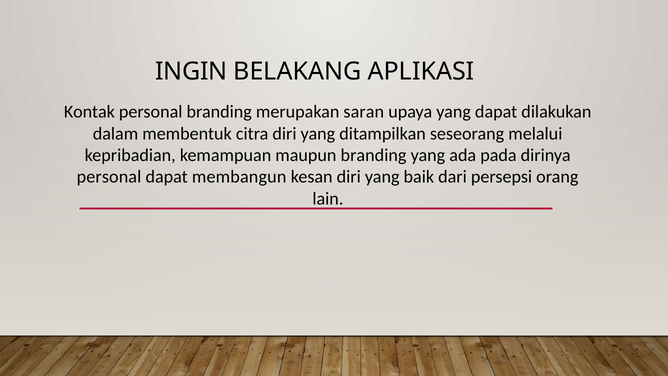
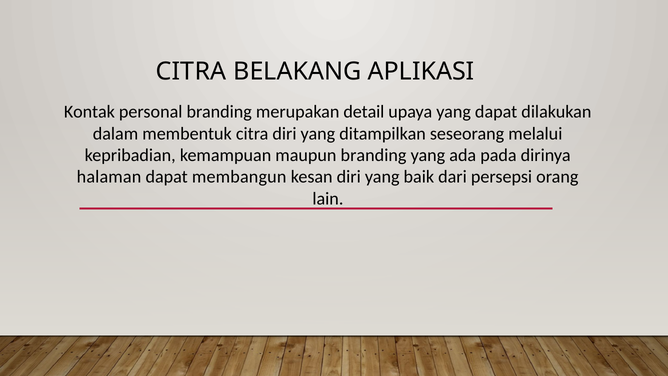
INGIN: INGIN -> CITRA (191, 72)
saran: saran -> detail (364, 112)
personal: personal -> halaman (109, 177)
